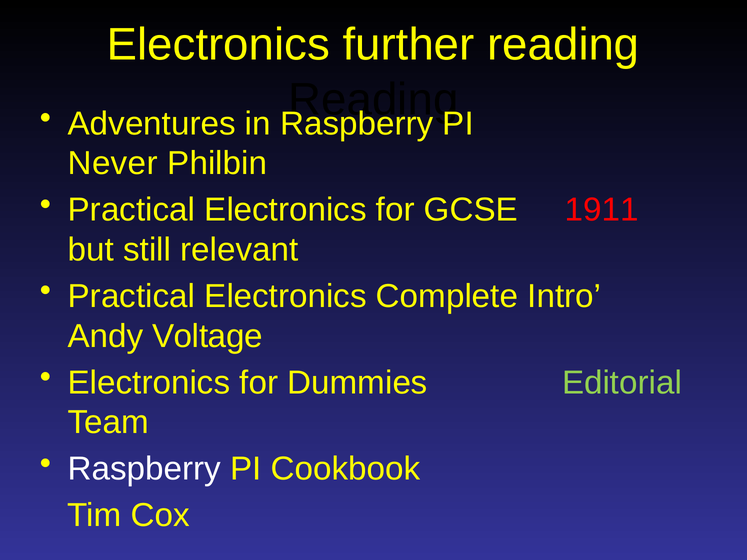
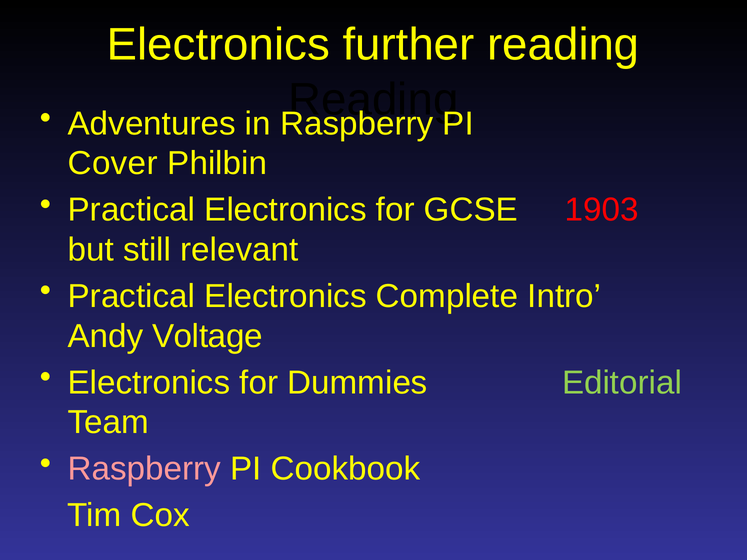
Never: Never -> Cover (113, 164)
1911: 1911 -> 1903 (602, 210)
Raspberry colour: white -> pink (144, 469)
